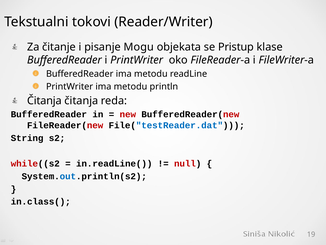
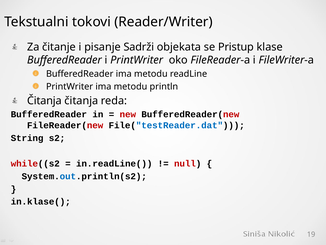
Mogu: Mogu -> Sadrži (139, 47)
in.class(: in.class( -> in.klase( (41, 201)
